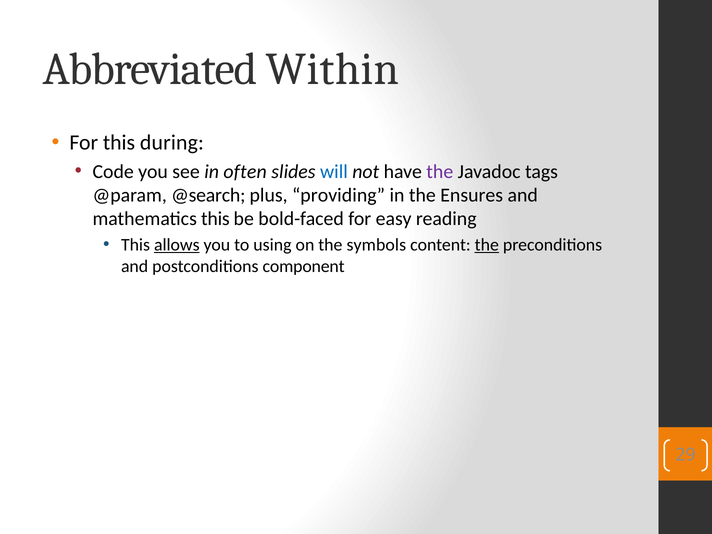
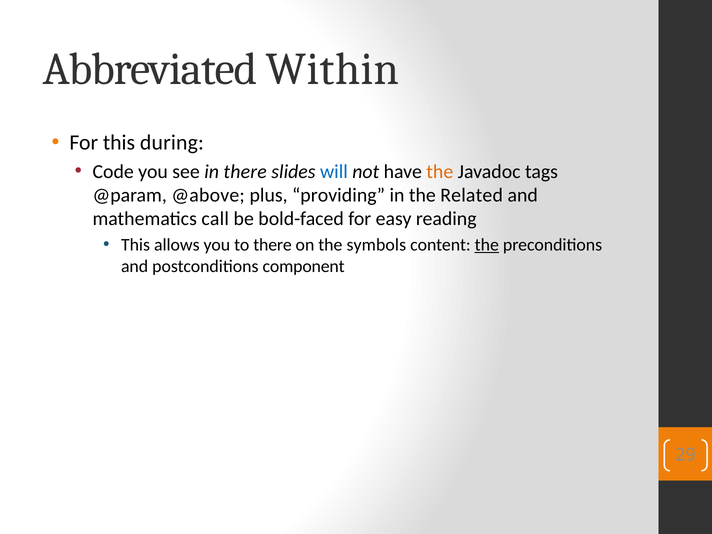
in often: often -> there (245, 171)
the colour: purple -> orange (440, 171)
@search: @search -> @above (208, 195)
Ensures: Ensures -> Related (472, 195)
mathematics this: this -> call (215, 219)
allows underline: present -> none (177, 245)
to using: using -> there (273, 245)
